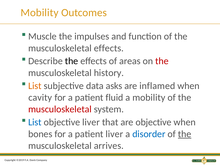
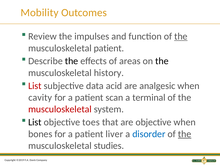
Muscle: Muscle -> Review (42, 36)
the underline: none -> present (181, 36)
musculoskeletal effects: effects -> patient (109, 48)
the colour: red -> black (162, 61)
List colour: orange -> red (35, 86)
asks: asks -> acid (114, 86)
inflamed: inflamed -> analgesic (157, 86)
fluid: fluid -> scan (114, 98)
a mobility: mobility -> terminal (149, 98)
List colour: blue -> black (35, 122)
objective liver: liver -> toes (91, 122)
arrives: arrives -> studies (109, 146)
